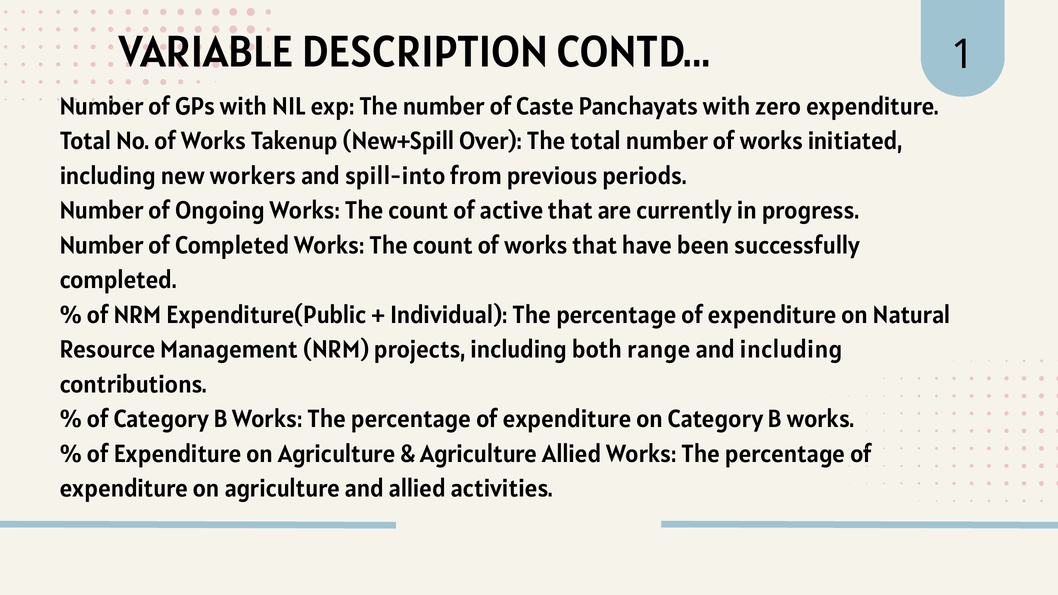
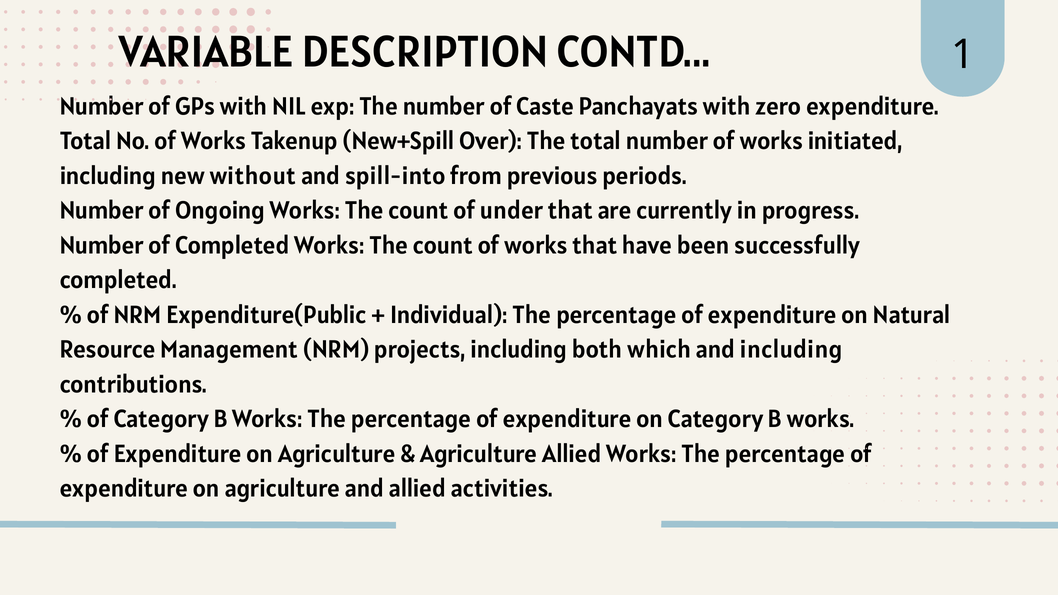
workers: workers -> without (253, 176)
active: active -> under (512, 211)
range: range -> which (659, 350)
